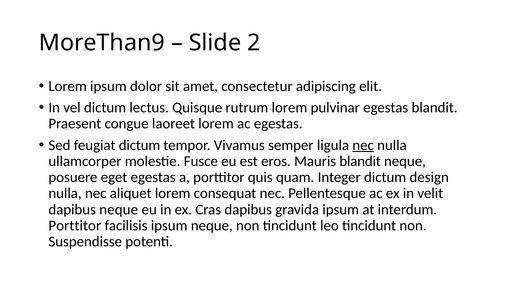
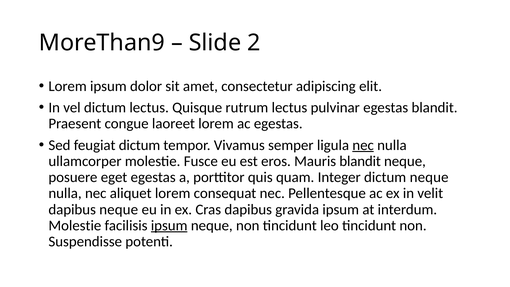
rutrum lorem: lorem -> lectus (289, 108)
dictum design: design -> neque (429, 177)
Porttitor: Porttitor -> Molestie (75, 225)
ipsum underline: none -> present (169, 225)
